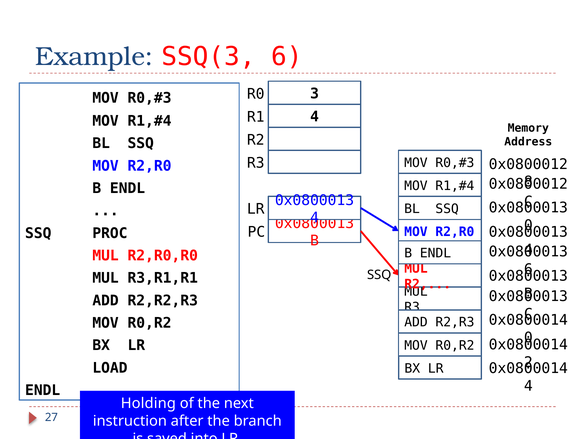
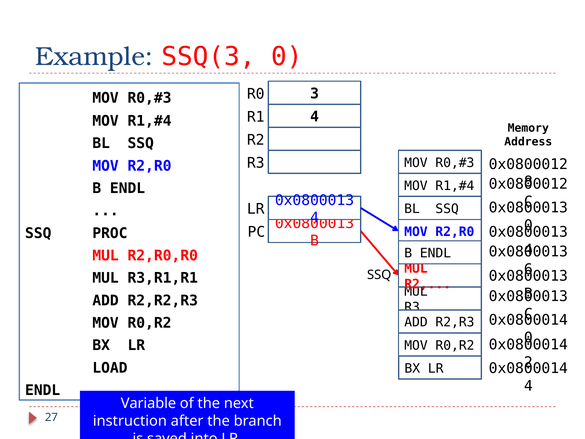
SSQ(3 6: 6 -> 0 (287, 56)
Holding: Holding -> Variable (148, 403)
